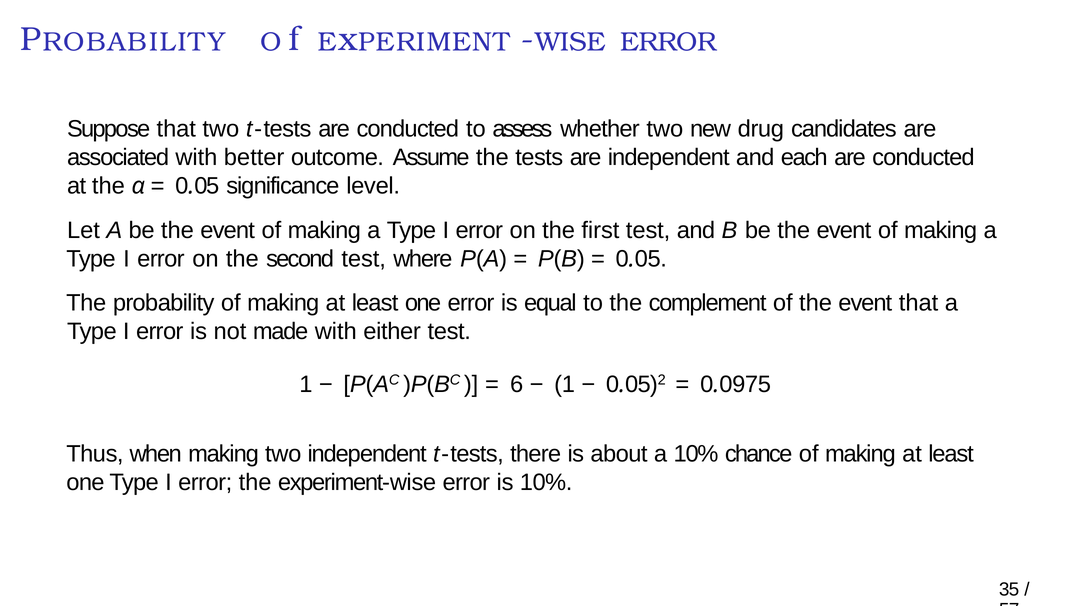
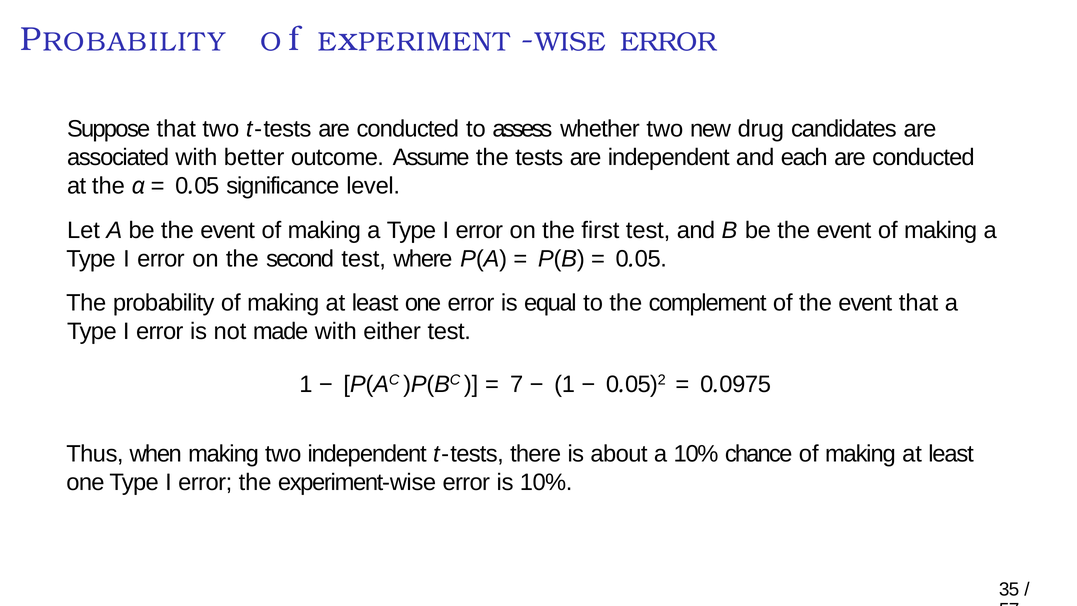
6: 6 -> 7 (517, 385)
